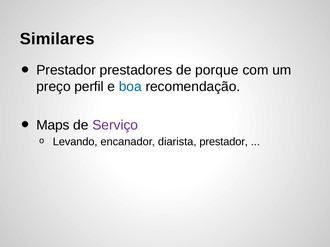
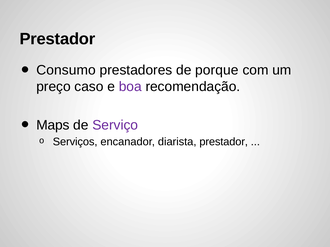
Similares: Similares -> Prestador (57, 39)
Prestador: Prestador -> Consumo (66, 70)
perfil: perfil -> caso (89, 87)
boa colour: blue -> purple (130, 87)
Levando: Levando -> Serviços (75, 142)
